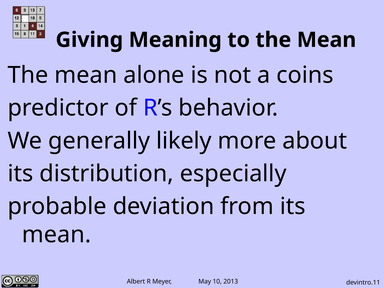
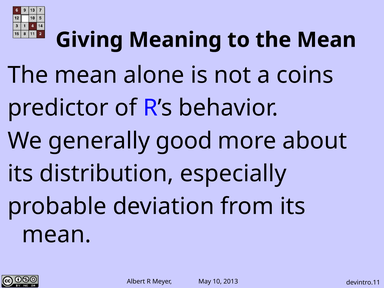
likely: likely -> good (184, 141)
